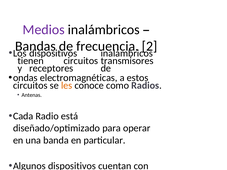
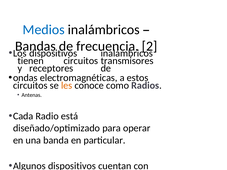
Medios colour: purple -> blue (44, 30)
